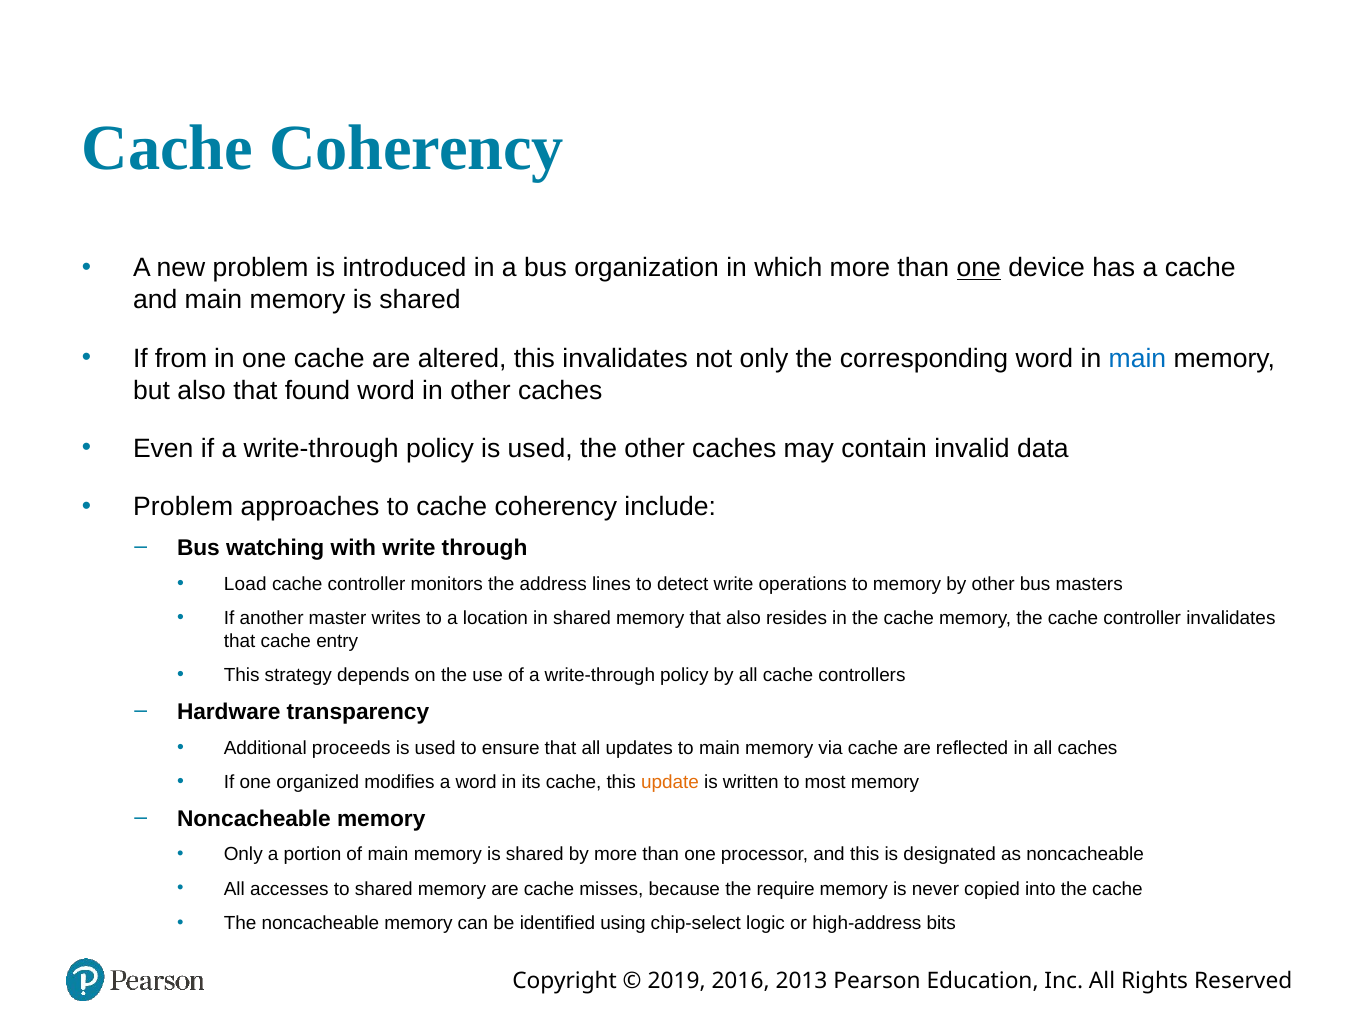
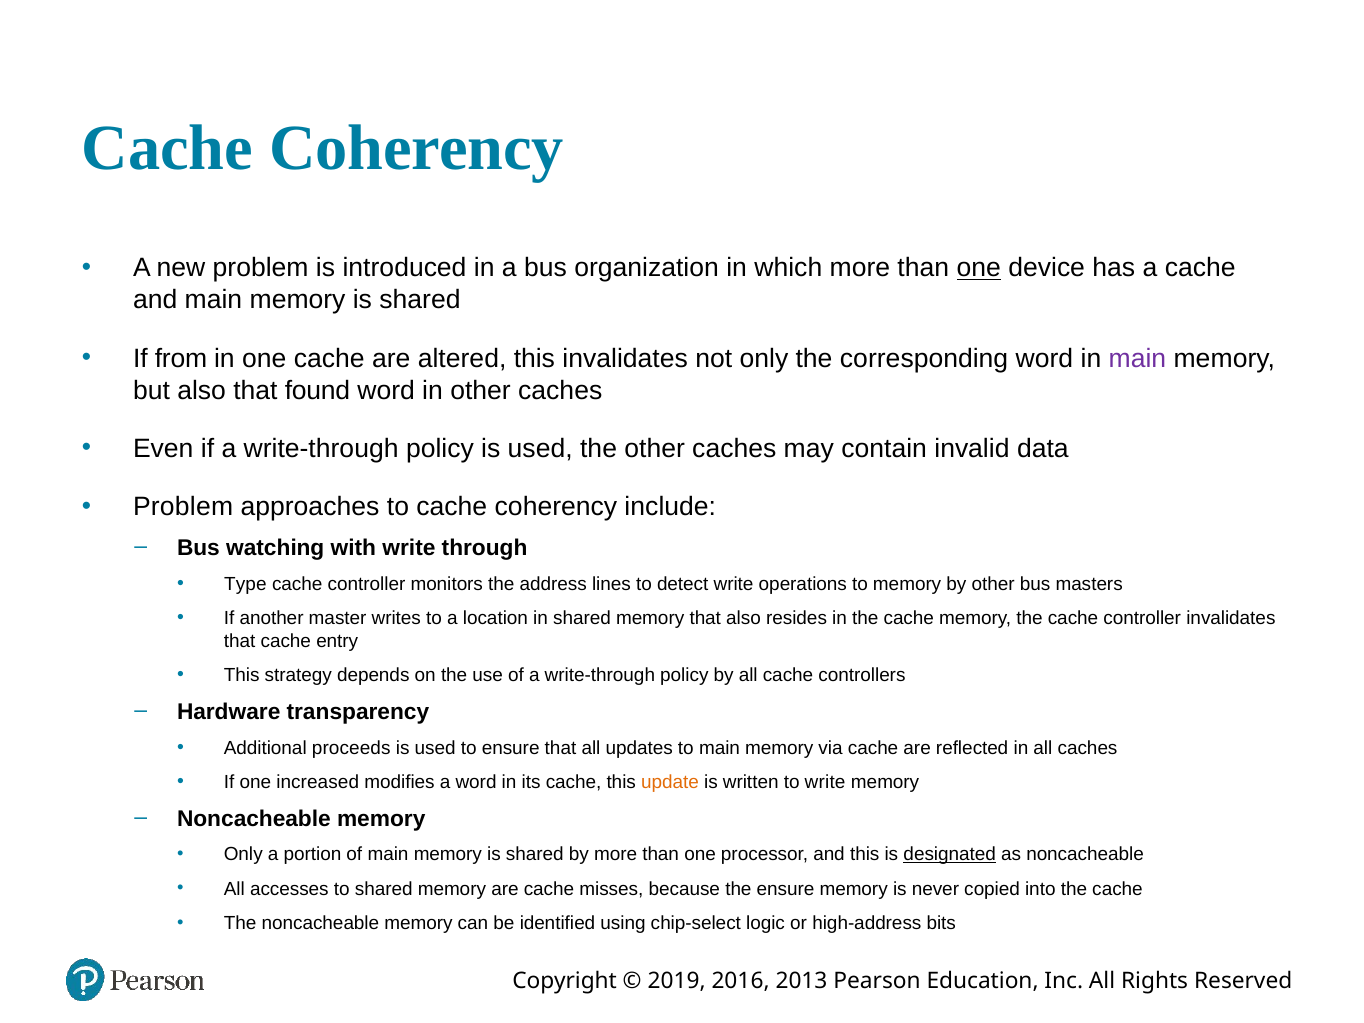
main colour: blue -> purple (1137, 358)
Load: Load -> Type (245, 584)
organized: organized -> increased (318, 782)
to most: most -> write (825, 782)
designated underline: none -> present (950, 855)
the require: require -> ensure (786, 889)
